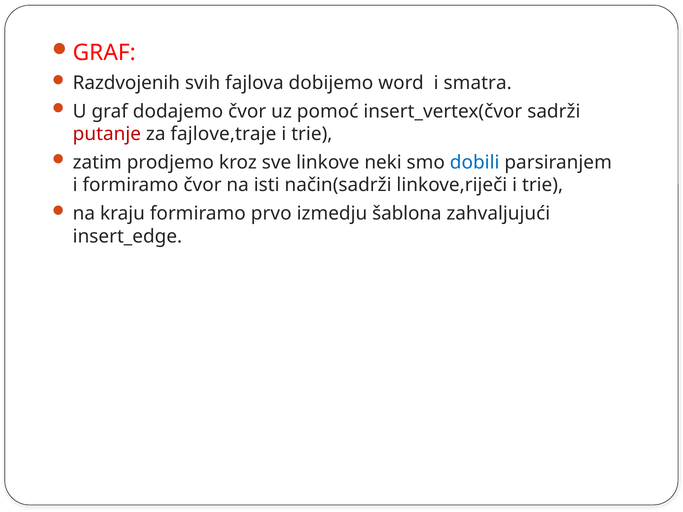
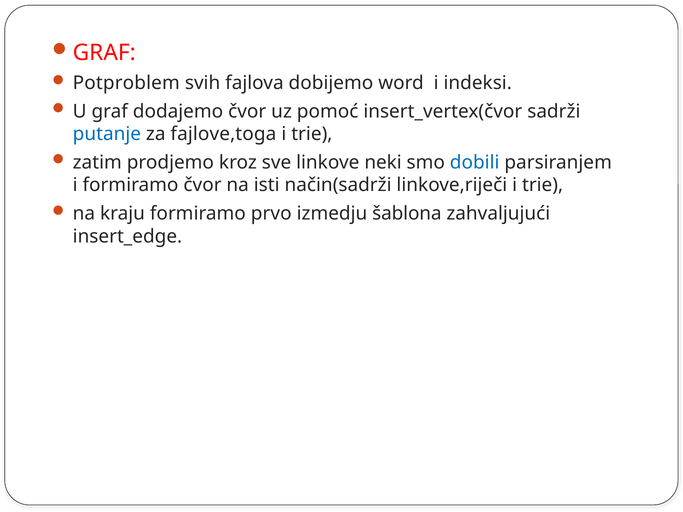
Razdvojenih: Razdvojenih -> Potproblem (126, 83)
smatra: smatra -> indeksi (478, 83)
putanje colour: red -> blue (107, 134)
fajlove,traje: fajlove,traje -> fajlove,toga (223, 134)
